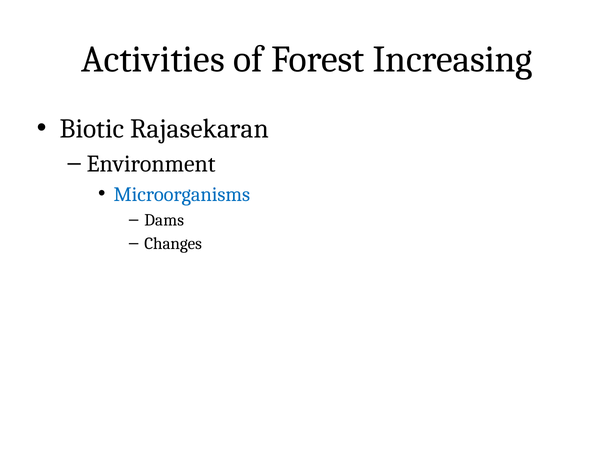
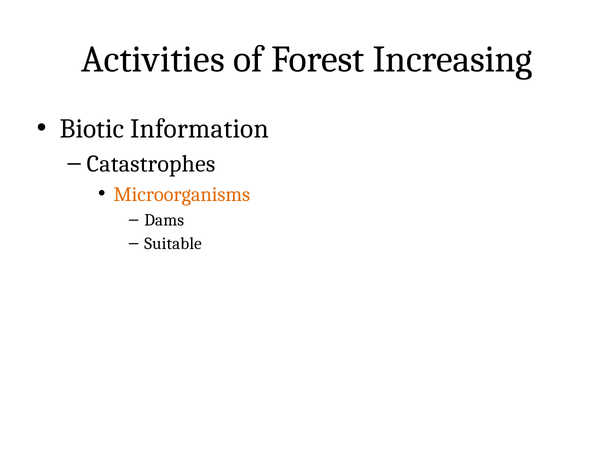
Rajasekaran: Rajasekaran -> Information (200, 129)
Environment: Environment -> Catastrophes (151, 164)
Microorganisms colour: blue -> orange (182, 194)
Changes: Changes -> Suitable (173, 244)
